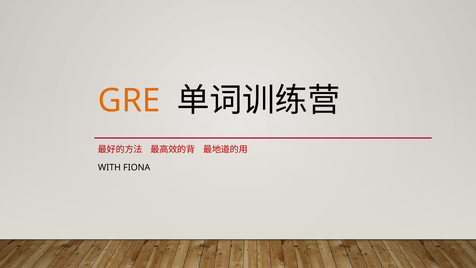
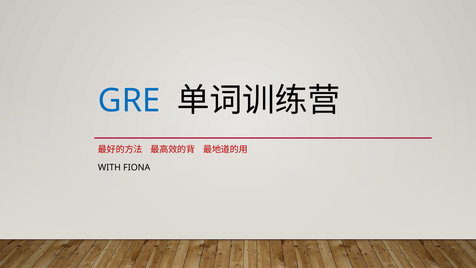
GRE colour: orange -> blue (129, 101)
